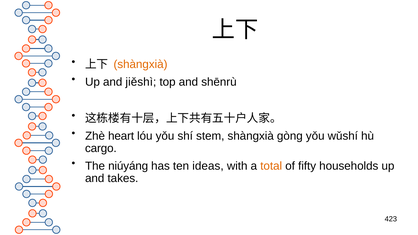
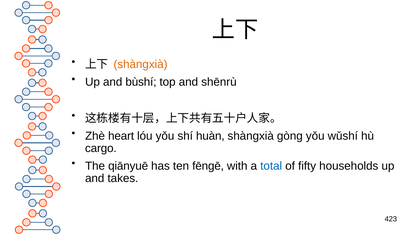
jiěshì: jiěshì -> bùshí (141, 82)
stem: stem -> huàn (210, 136)
niúyáng: niúyáng -> qiānyuē (128, 166)
ideas: ideas -> fēngē (208, 166)
total colour: orange -> blue (271, 166)
